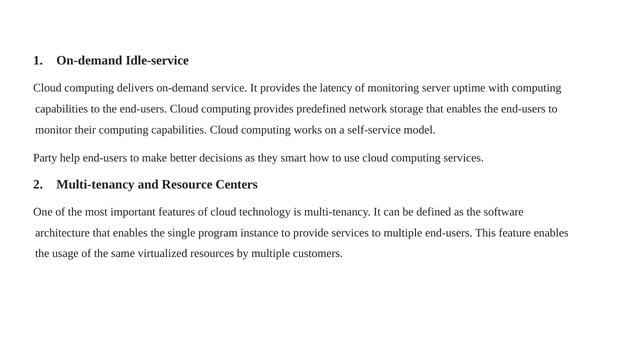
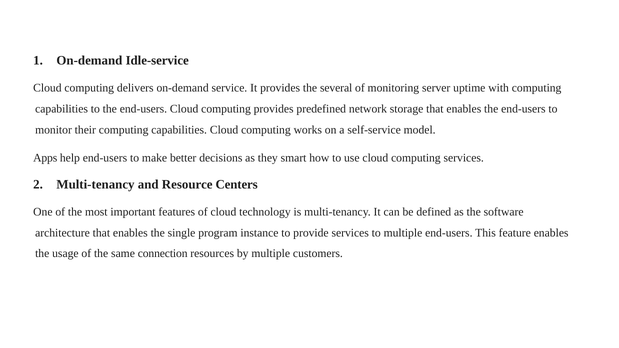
latency: latency -> several (336, 88)
Party: Party -> Apps (45, 158)
virtualized: virtualized -> connection (163, 254)
